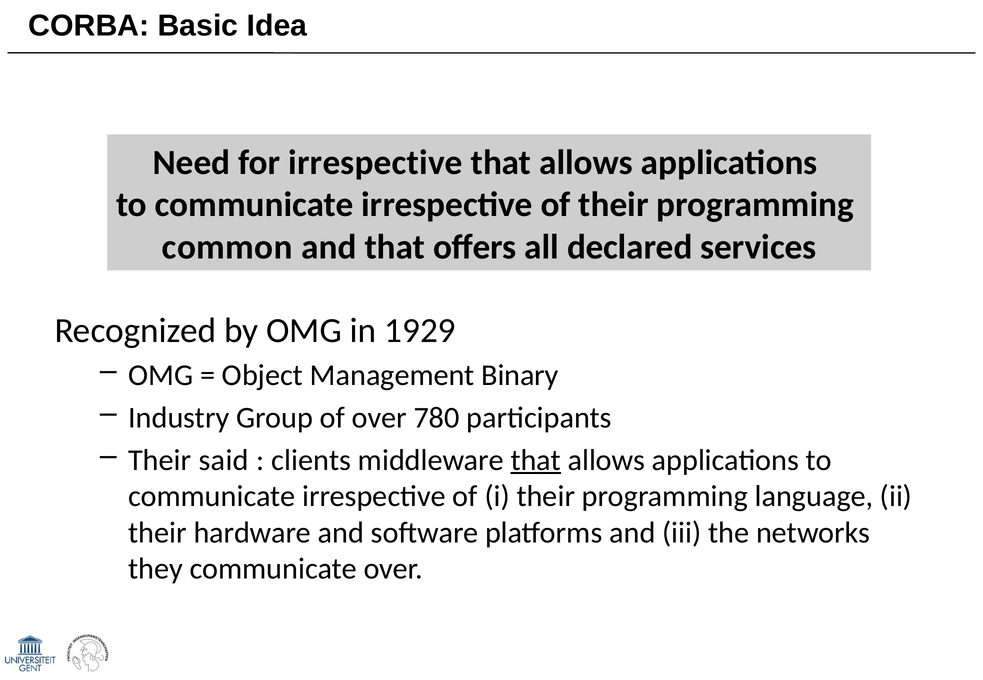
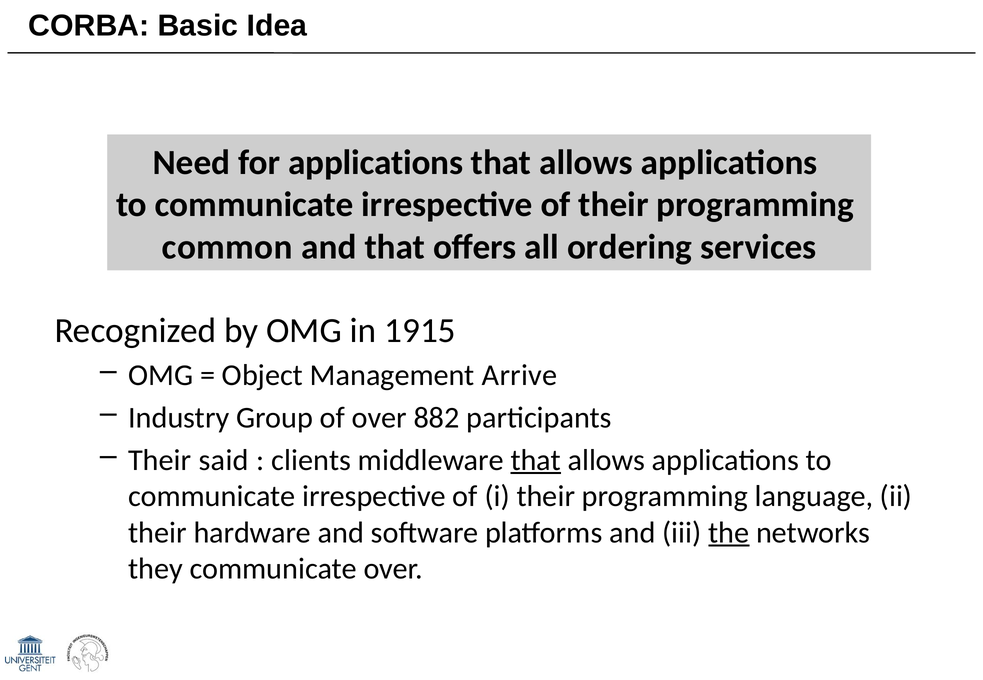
for irrespective: irrespective -> applications (376, 163)
declared: declared -> ordering (630, 247)
1929: 1929 -> 1915 (420, 331)
Binary: Binary -> Arrive (520, 376)
780: 780 -> 882 (437, 418)
the underline: none -> present (729, 533)
